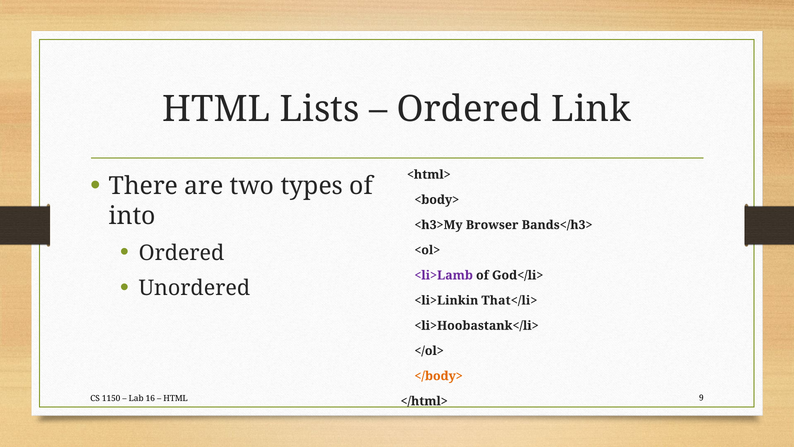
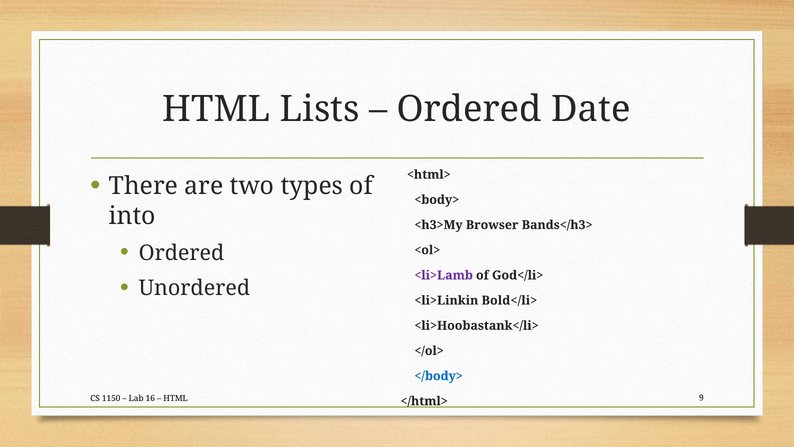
Link: Link -> Date (591, 109)
That</li>: That</li> -> Bold</li> (509, 300)
</body> colour: orange -> blue (439, 376)
